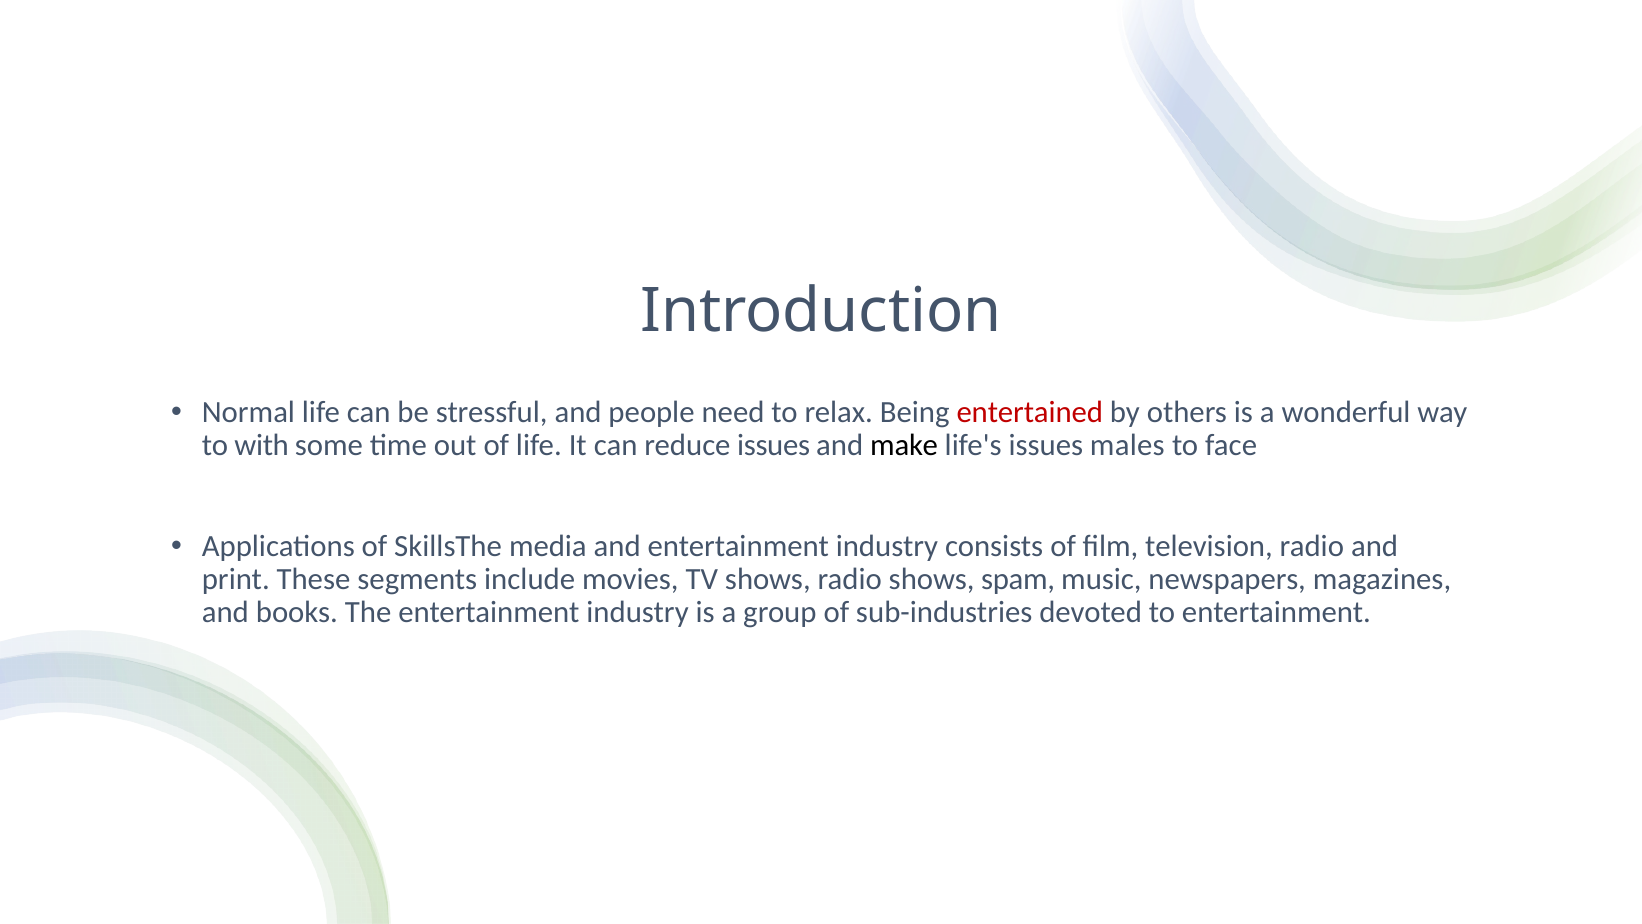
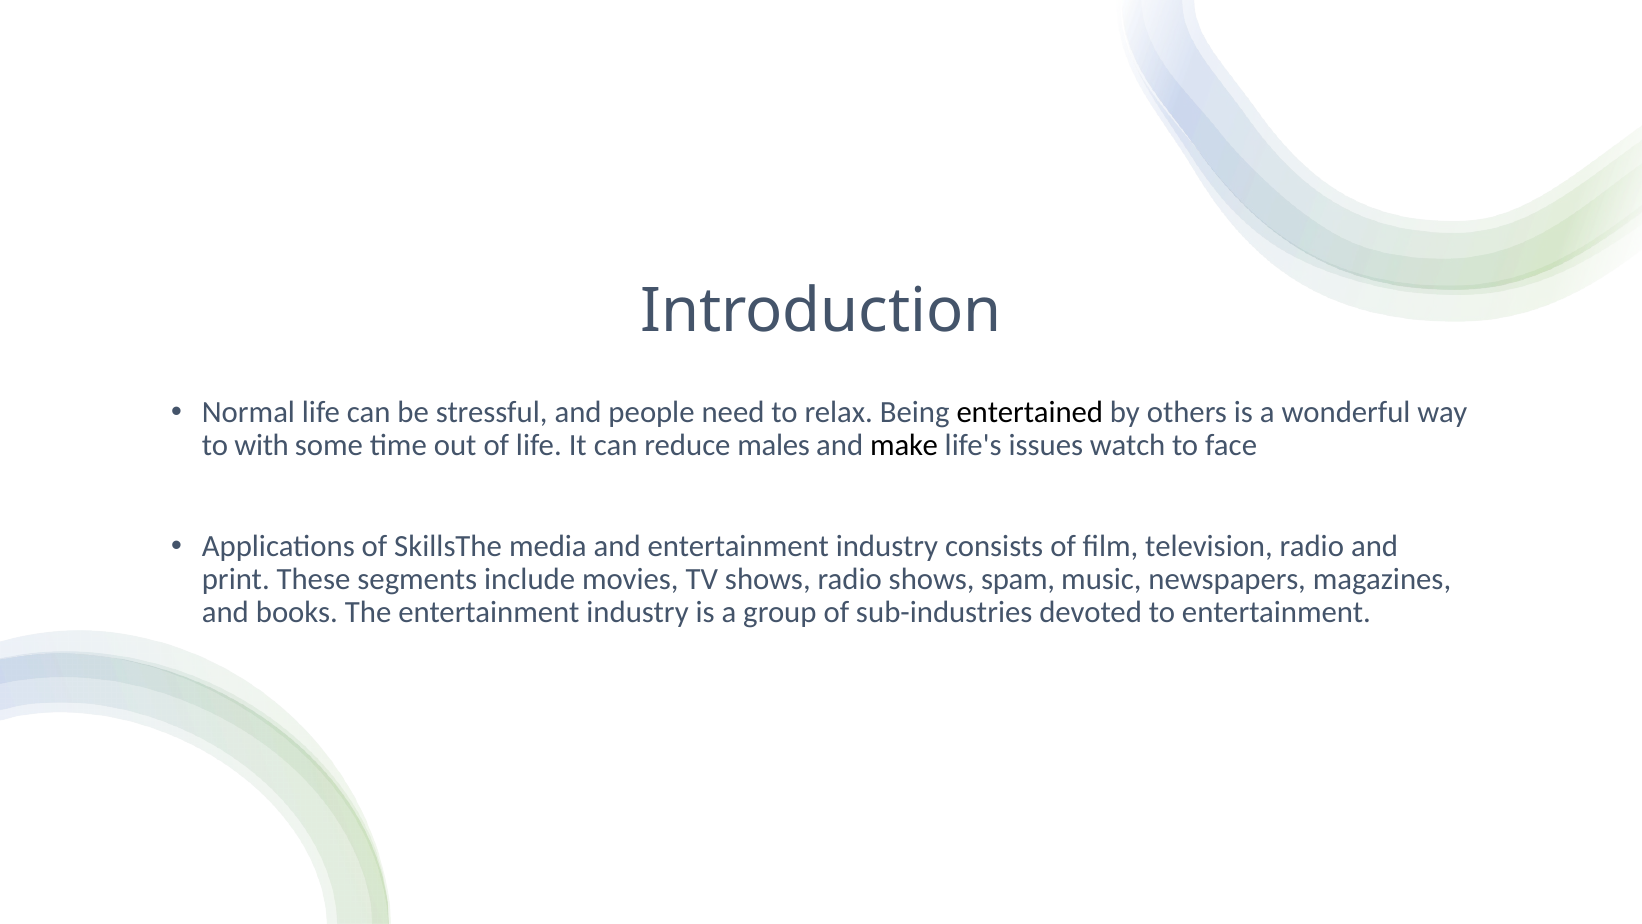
entertained colour: red -> black (1030, 412)
reduce issues: issues -> males (774, 445)
males: males -> watch (1128, 445)
